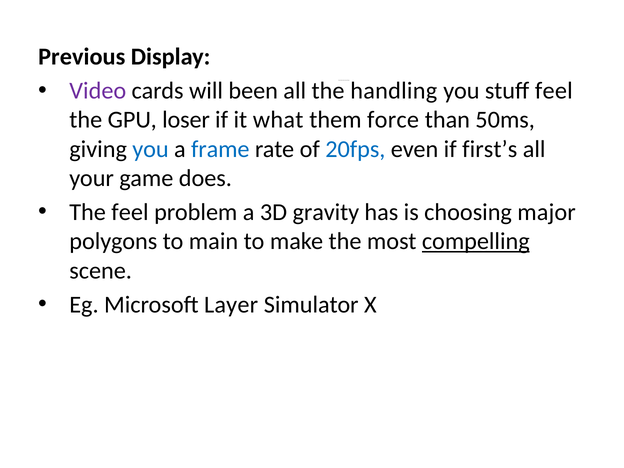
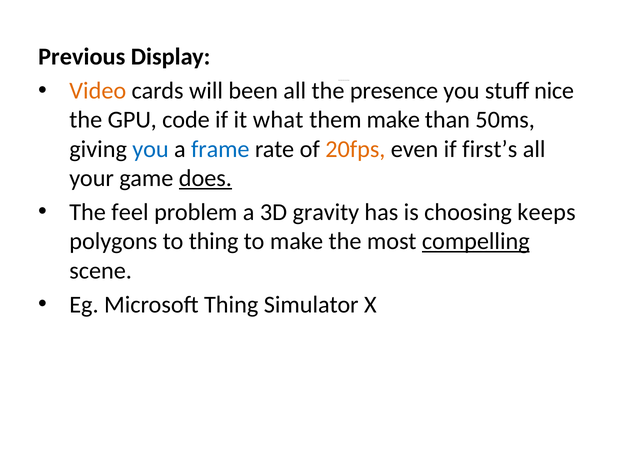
Video colour: purple -> orange (98, 91)
handling: handling -> presence (394, 91)
stuff feel: feel -> nice (554, 91)
loser: loser -> code (186, 120)
them force: force -> make (393, 120)
20fps colour: blue -> orange (355, 149)
does underline: none -> present (205, 178)
major: major -> keeps (547, 212)
to main: main -> thing (214, 241)
Microsoft Layer: Layer -> Thing (231, 305)
